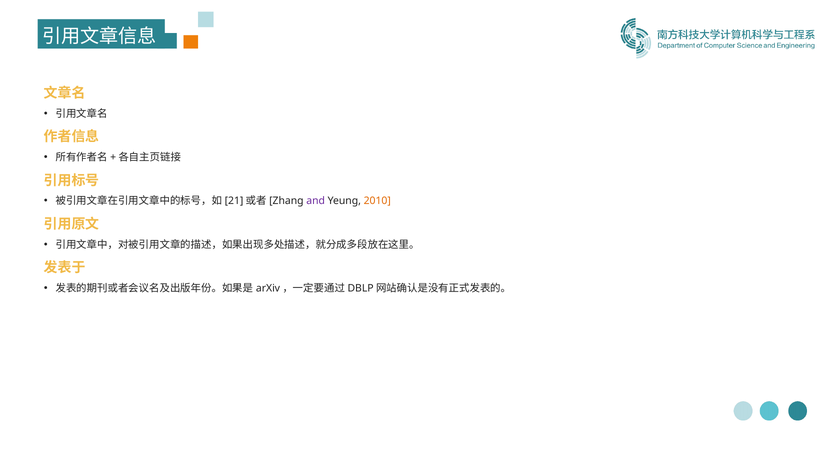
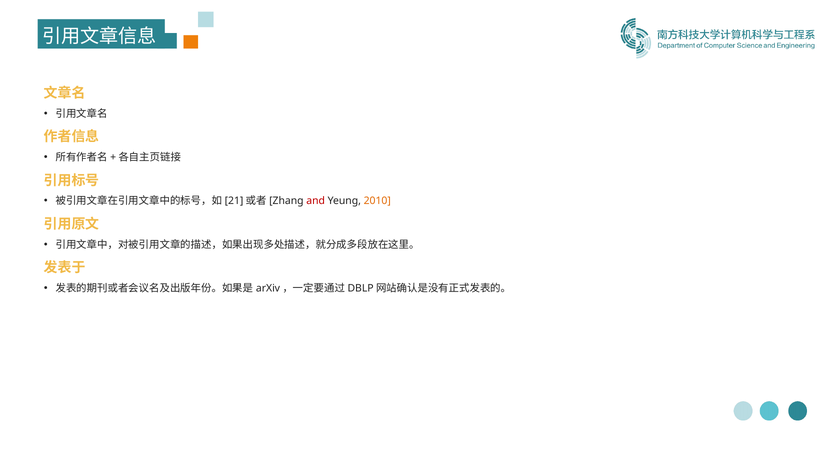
and colour: purple -> red (316, 201)
